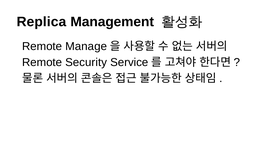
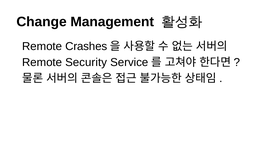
Replica: Replica -> Change (42, 22)
Manage: Manage -> Crashes (86, 46)
